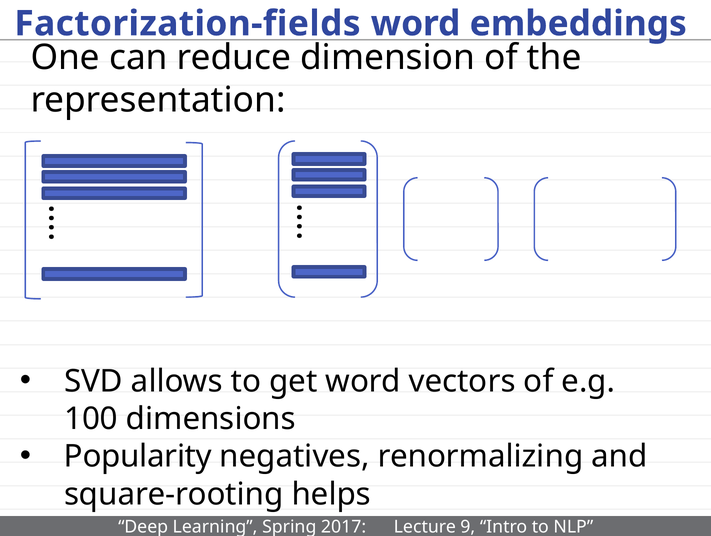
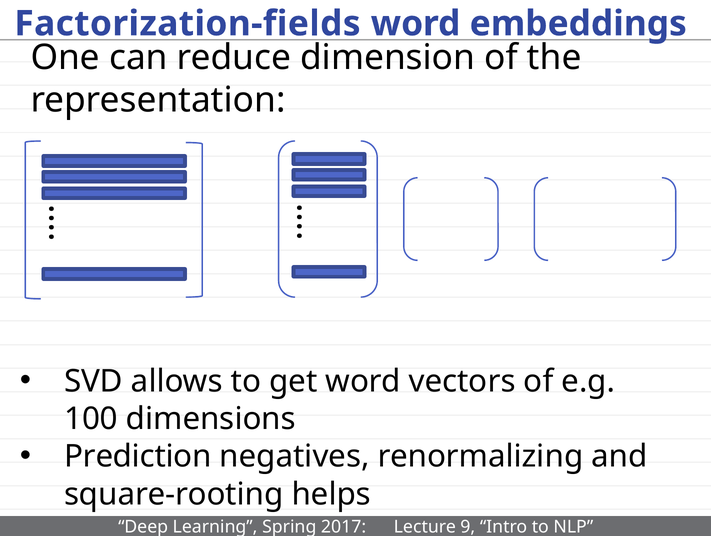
Popularity: Popularity -> Prediction (138, 457)
